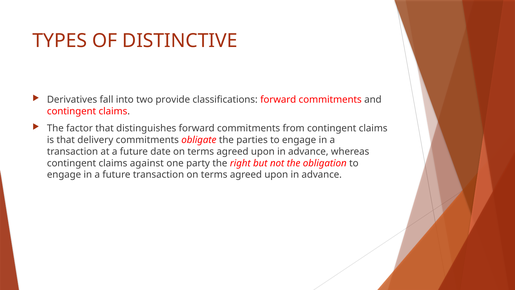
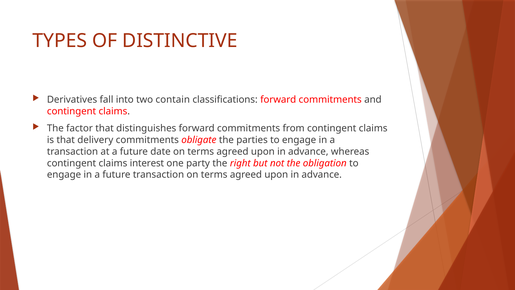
provide: provide -> contain (173, 100)
against: against -> interest (147, 163)
